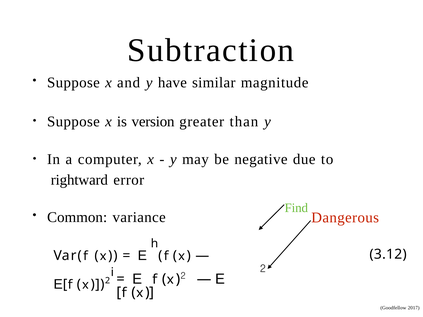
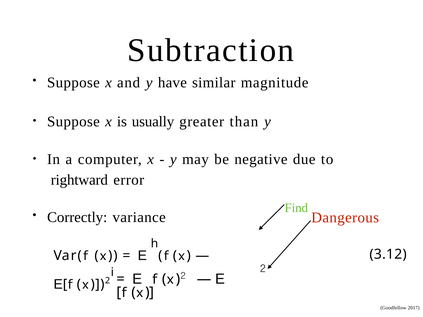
version: version -> usually (153, 122)
Common: Common -> Correctly (77, 217)
